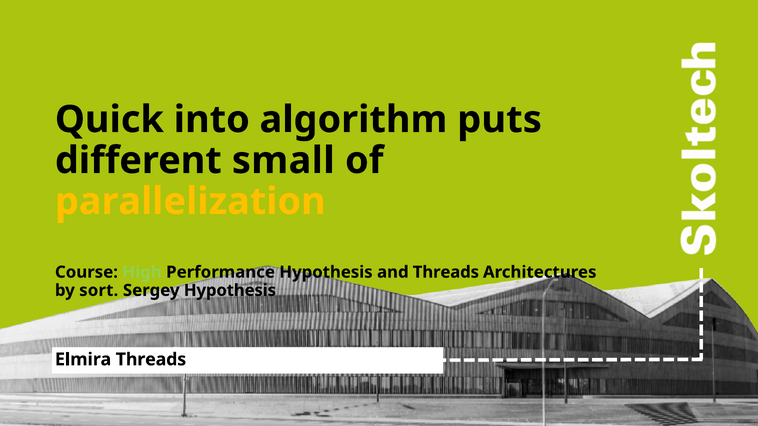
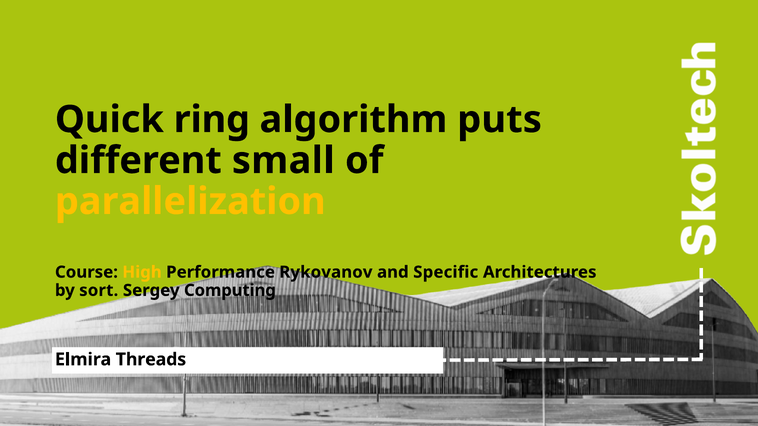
into: into -> ring (212, 120)
High colour: light green -> yellow (142, 272)
Performance Hypothesis: Hypothesis -> Rykovanov (326, 272)
and Threads: Threads -> Specific (446, 272)
Sergey Hypothesis: Hypothesis -> Computing (230, 291)
